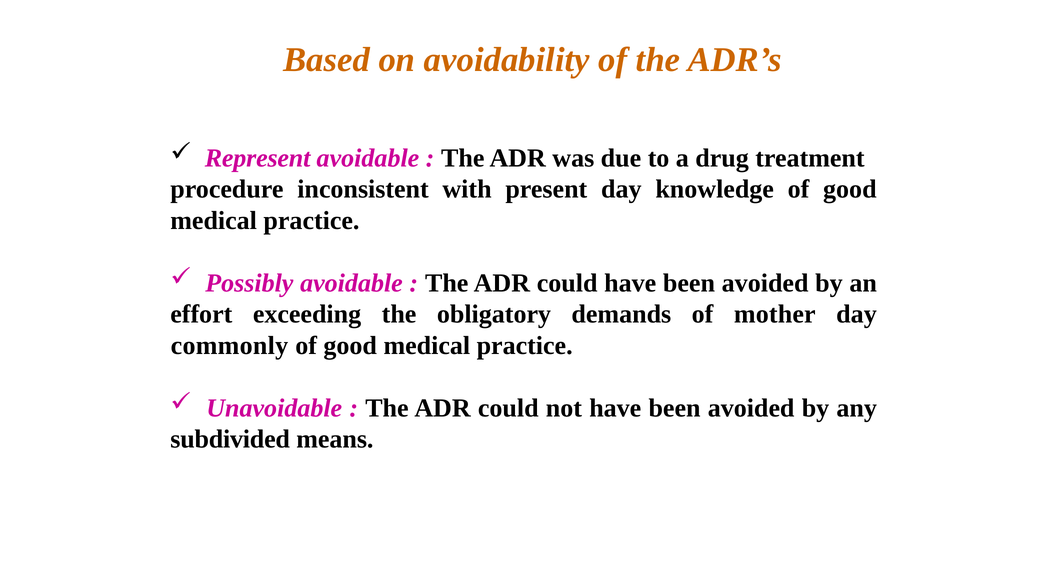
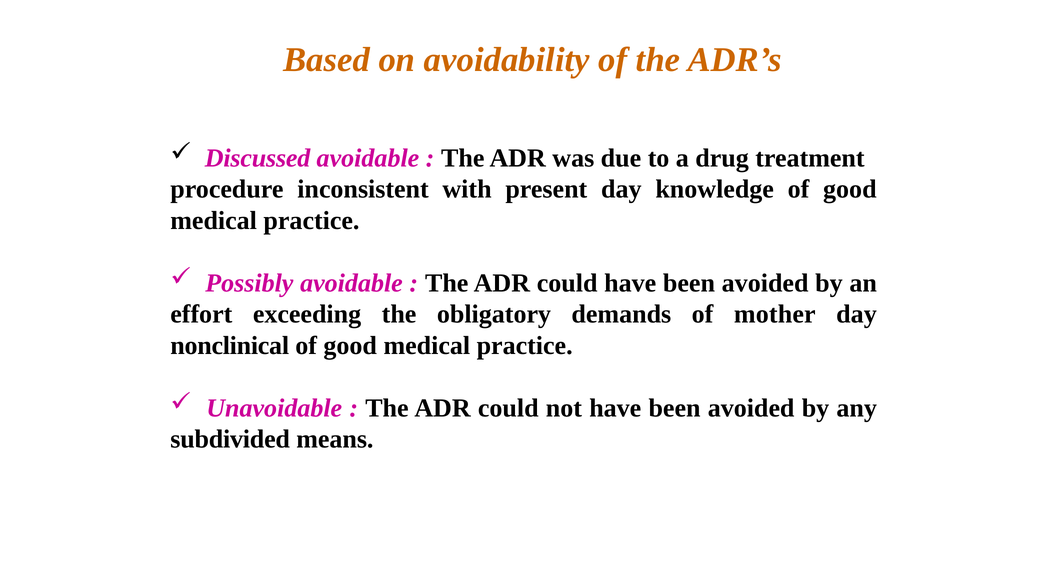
Represent: Represent -> Discussed (258, 158)
commonly: commonly -> nonclinical (230, 345)
